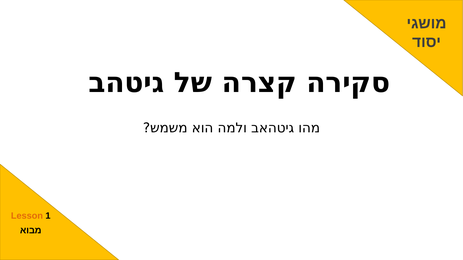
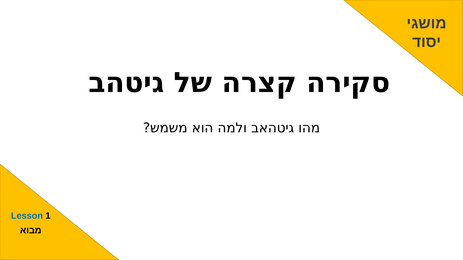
Lesson colour: orange -> blue (27, 216)
